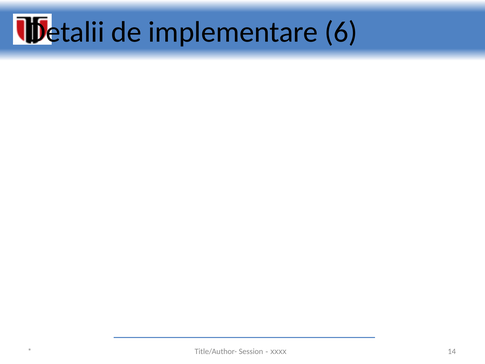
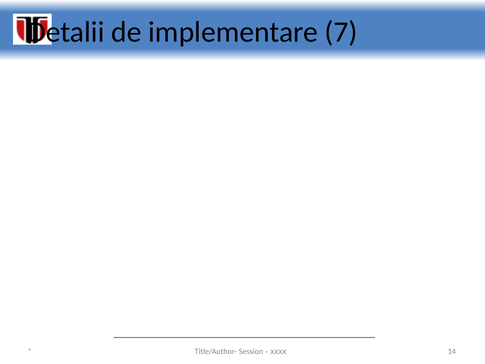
6: 6 -> 7 (341, 32)
